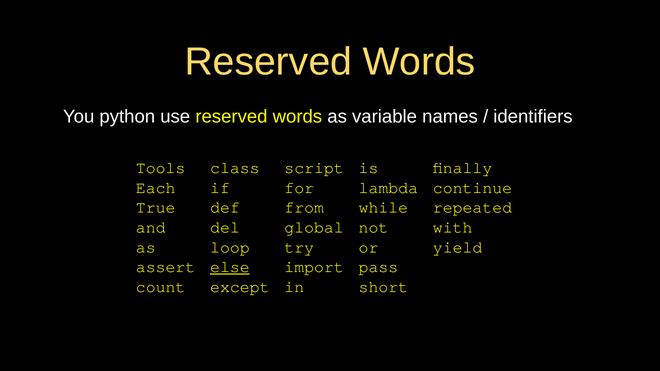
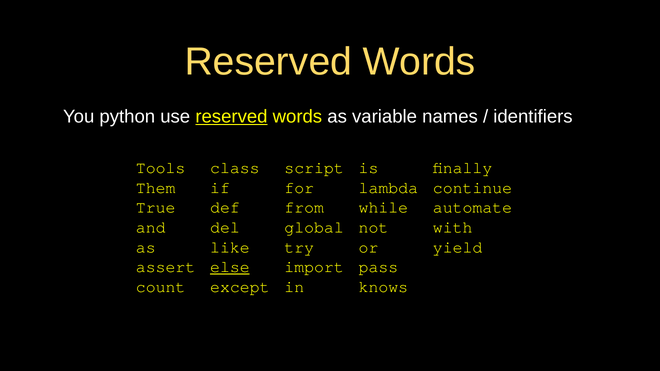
reserved underline: none -> present (231, 117)
Each: Each -> Them (156, 188)
repeated: repeated -> automate (472, 208)
loop: loop -> like (230, 247)
short: short -> knows (383, 287)
